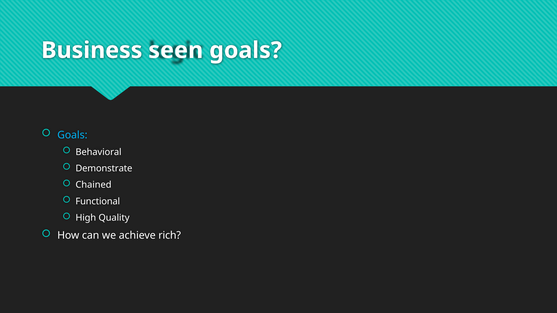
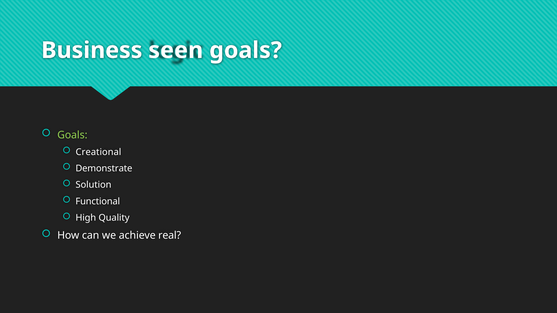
Goals colour: light blue -> light green (72, 135)
Behavioral: Behavioral -> Creational (98, 152)
Chained: Chained -> Solution (94, 185)
rich: rich -> real (170, 236)
